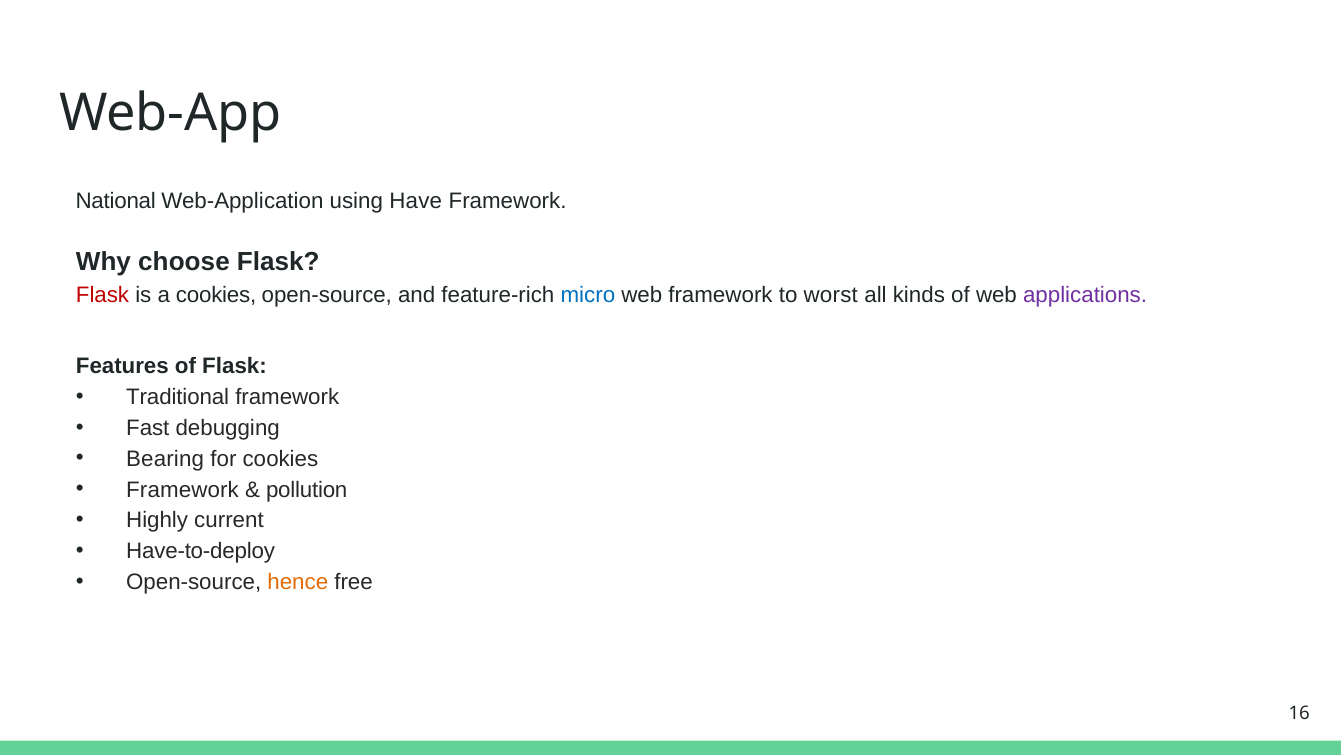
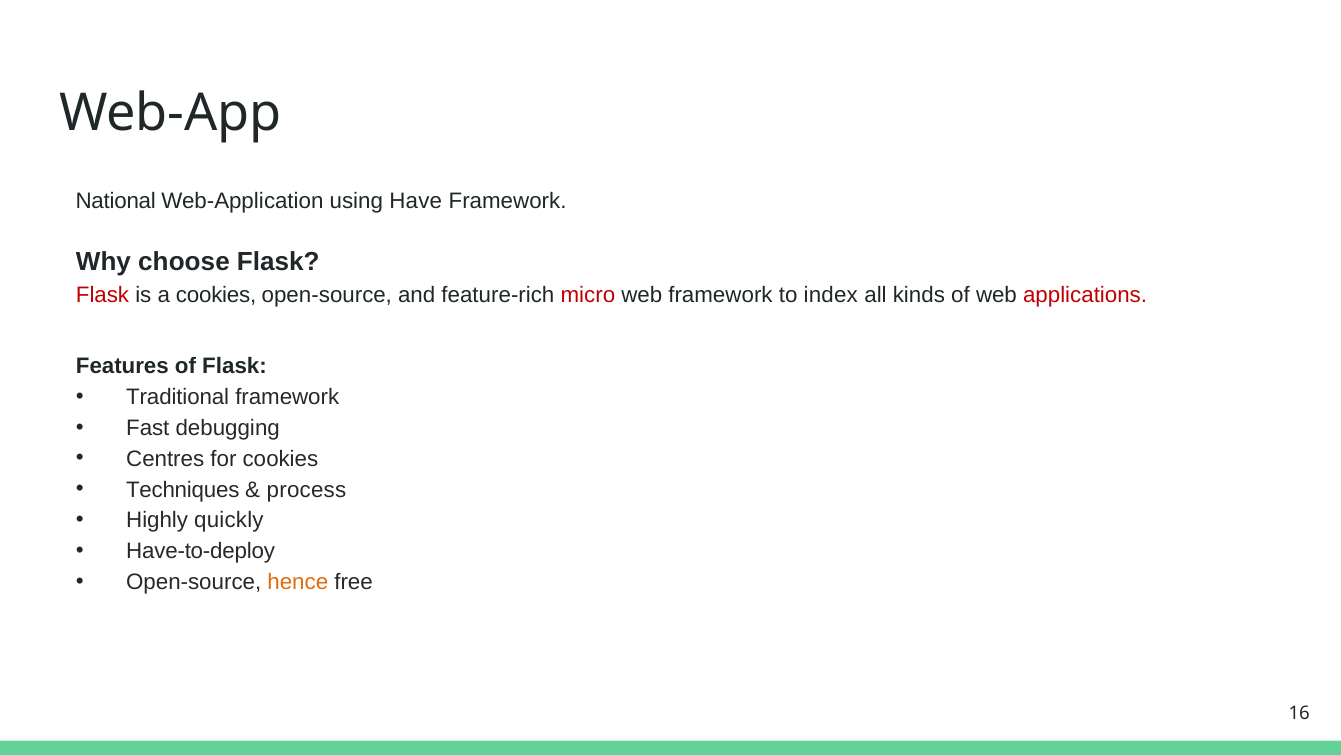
micro colour: blue -> red (588, 295)
worst: worst -> index (831, 295)
applications colour: purple -> red (1085, 295)
Bearing: Bearing -> Centres (165, 458)
Framework: Framework -> Techniques (183, 489)
pollution: pollution -> process (306, 489)
current: current -> quickly (229, 520)
